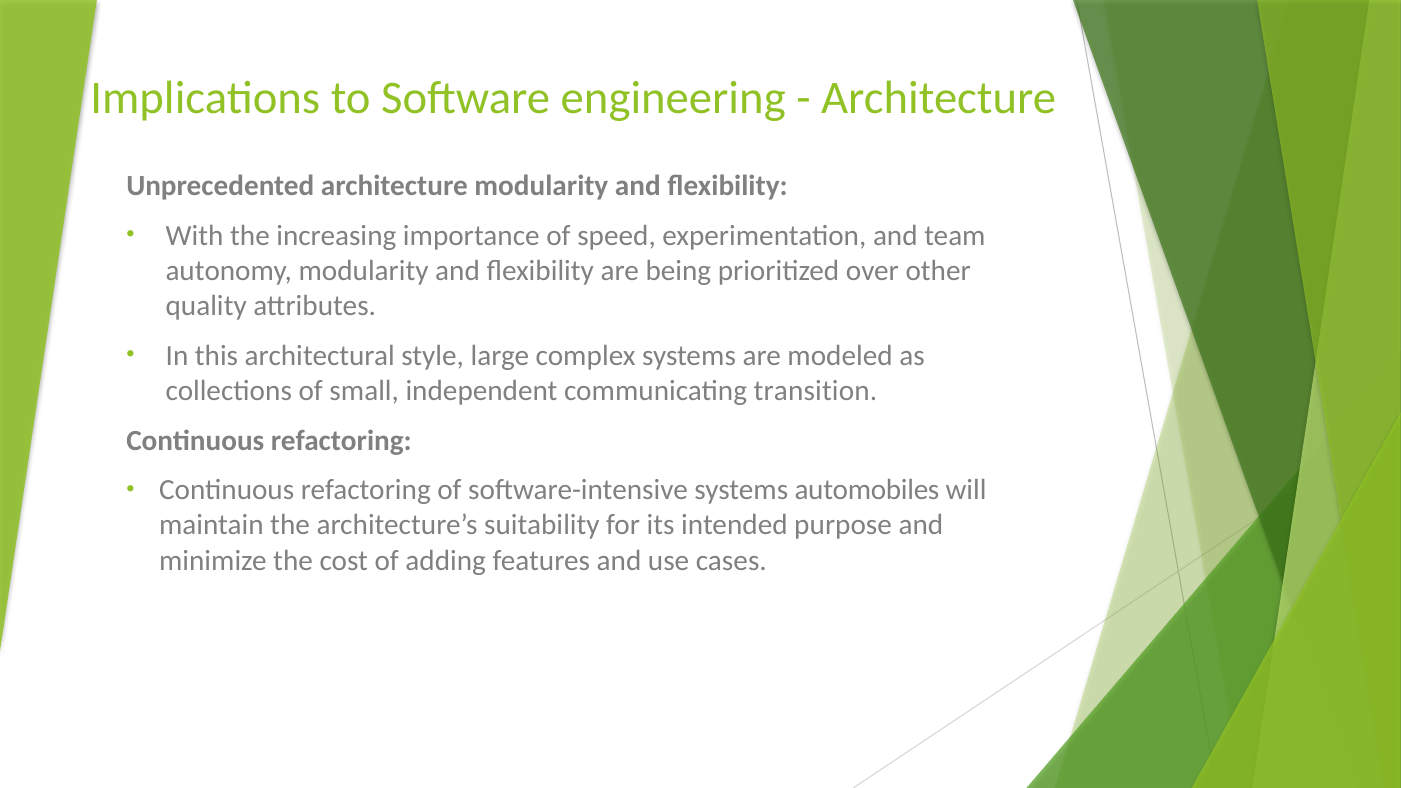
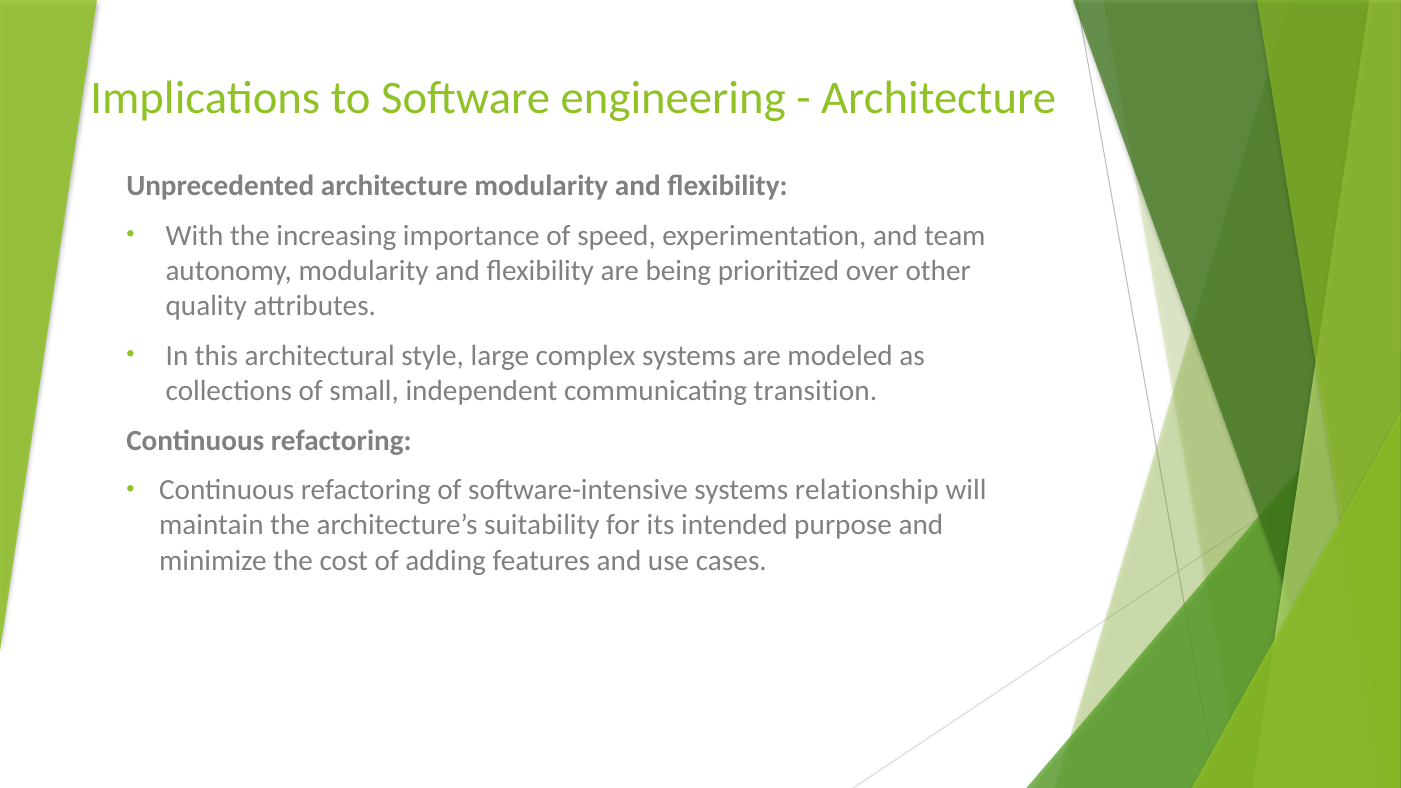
automobiles: automobiles -> relationship (867, 490)
